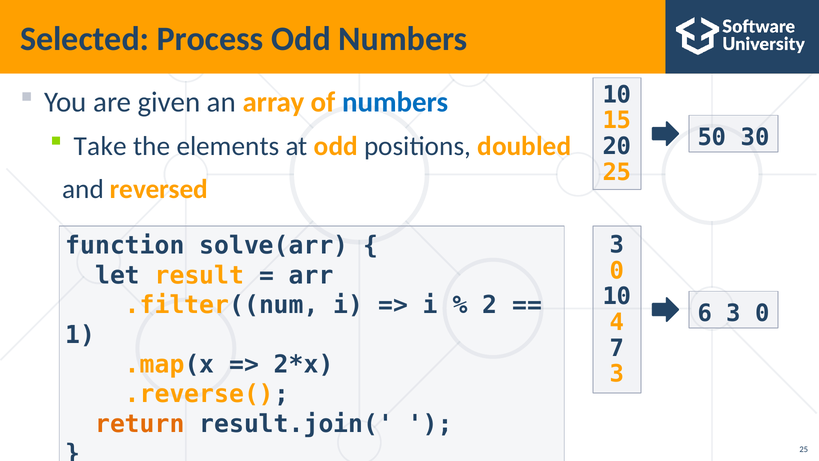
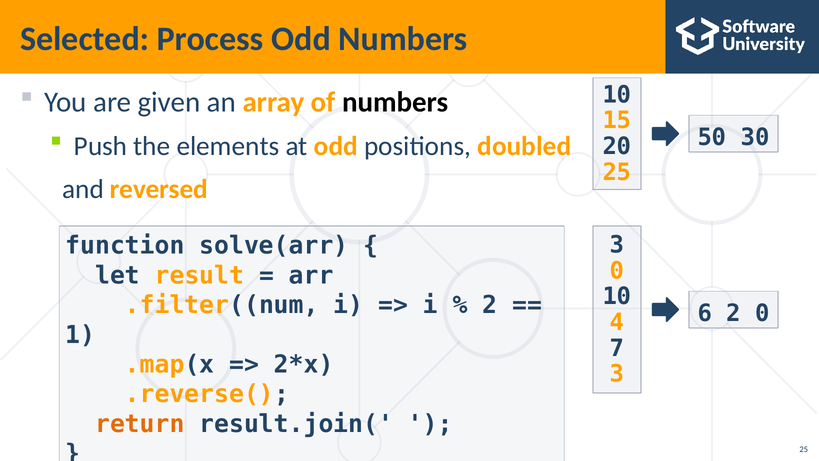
numbers colour: blue -> black (395, 102)
Take: Take -> Push (101, 146)
6 3: 3 -> 2 (733, 313)
